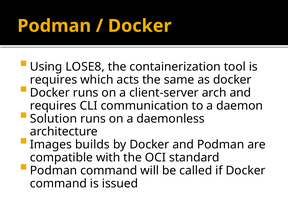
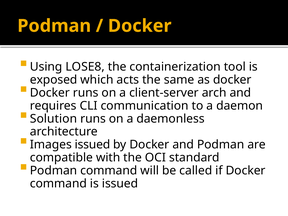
requires: requires -> exposed (54, 80)
Images builds: builds -> issued (93, 145)
